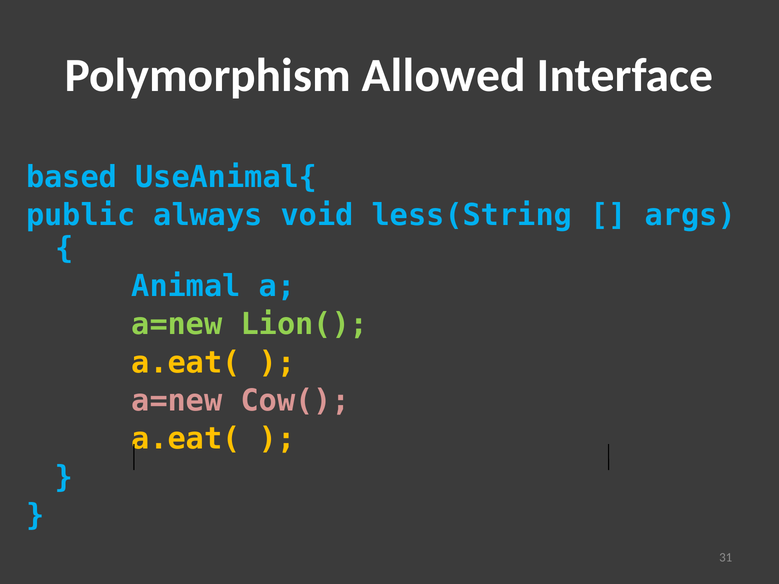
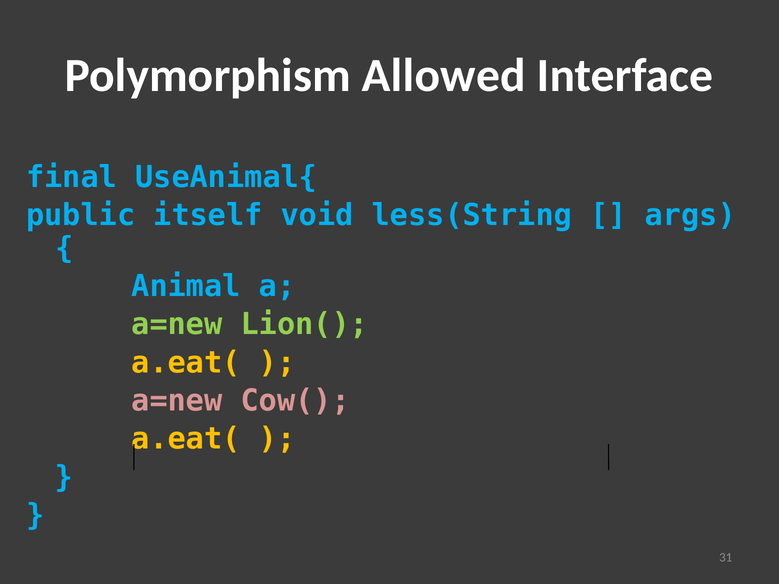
based: based -> final (72, 177)
always: always -> itself (208, 216)
